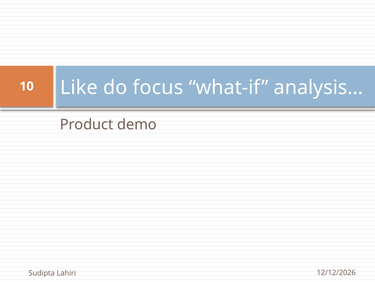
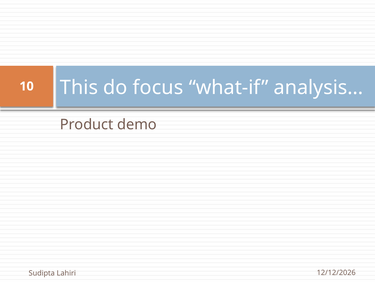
Like: Like -> This (79, 87)
